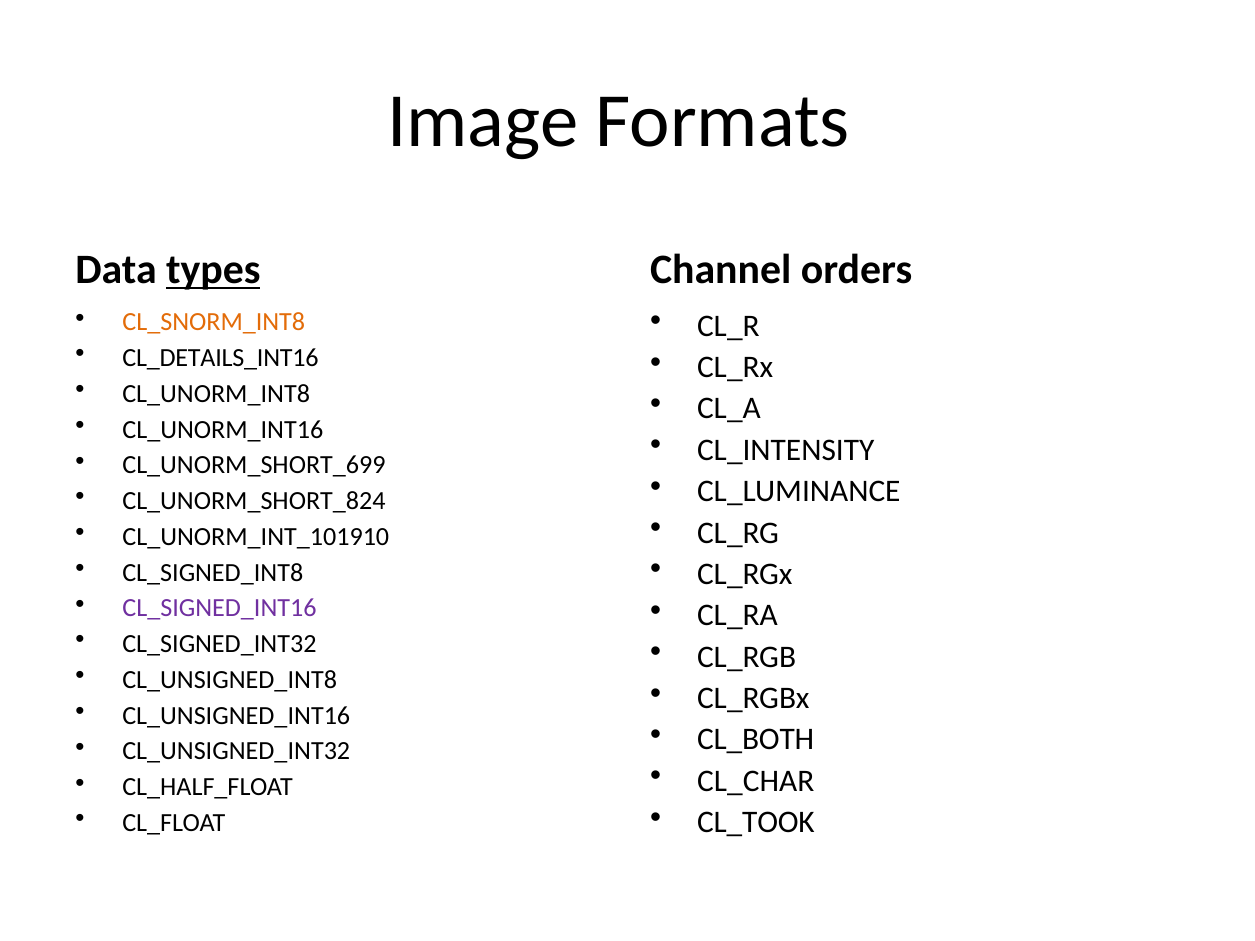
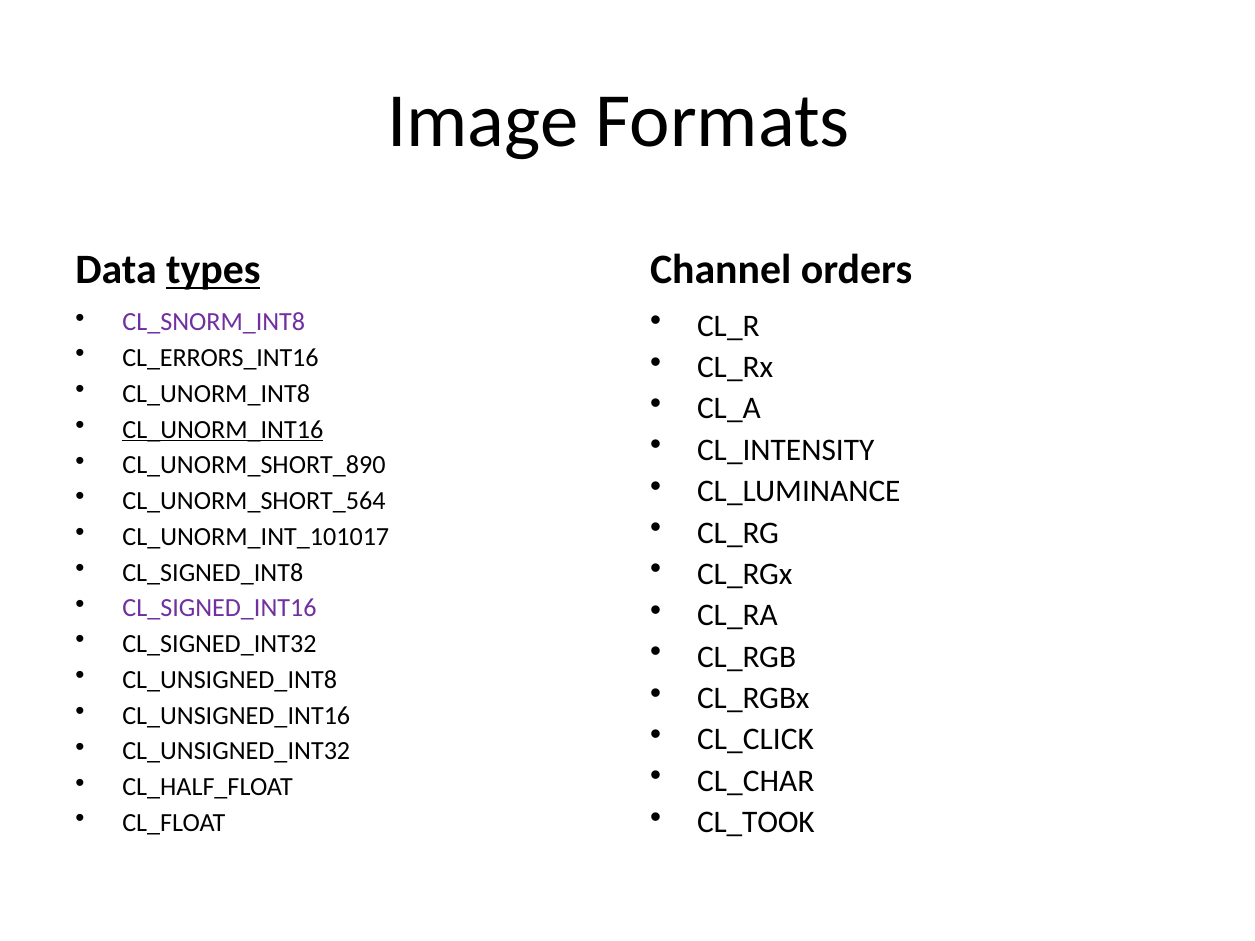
CL_SNORM_INT8 colour: orange -> purple (214, 322)
CL_DETAILS_INT16: CL_DETAILS_INT16 -> CL_ERRORS_INT16 (220, 358)
CL_UNORM_INT16 underline: none -> present (223, 430)
CL_UNORM_SHORT_699: CL_UNORM_SHORT_699 -> CL_UNORM_SHORT_890 (254, 465)
CL_UNORM_SHORT_824: CL_UNORM_SHORT_824 -> CL_UNORM_SHORT_564 (254, 501)
CL_UNORM_INT_101910: CL_UNORM_INT_101910 -> CL_UNORM_INT_101017 (256, 537)
CL_BOTH: CL_BOTH -> CL_CLICK (756, 740)
